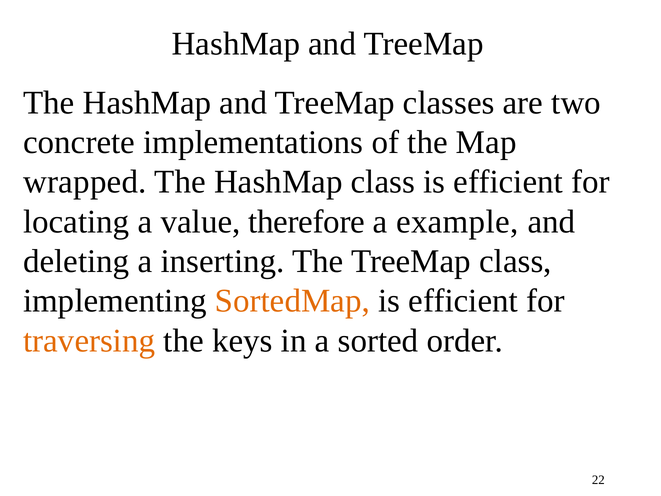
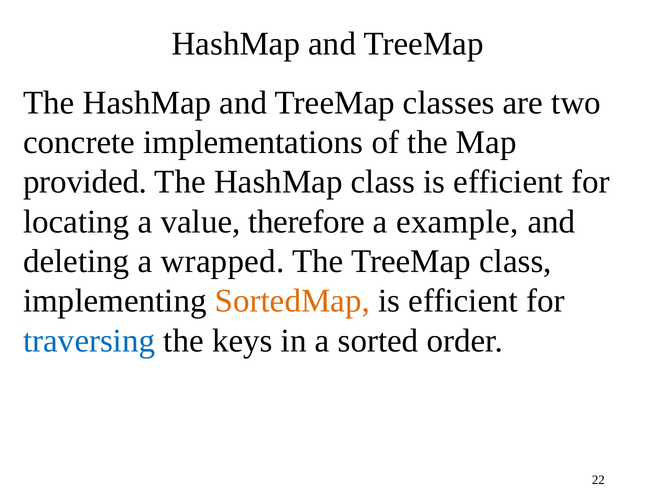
wrapped: wrapped -> provided (85, 182)
inserting: inserting -> wrapped (222, 261)
traversing colour: orange -> blue (89, 341)
